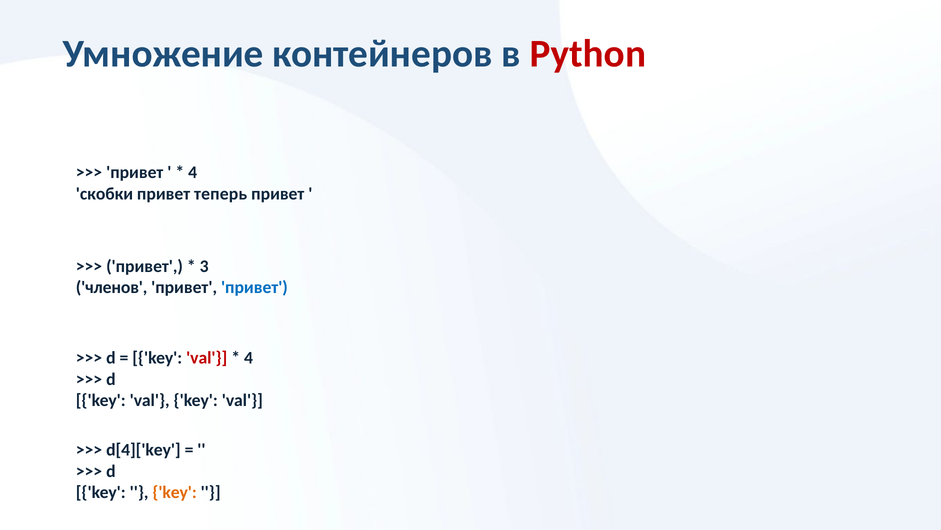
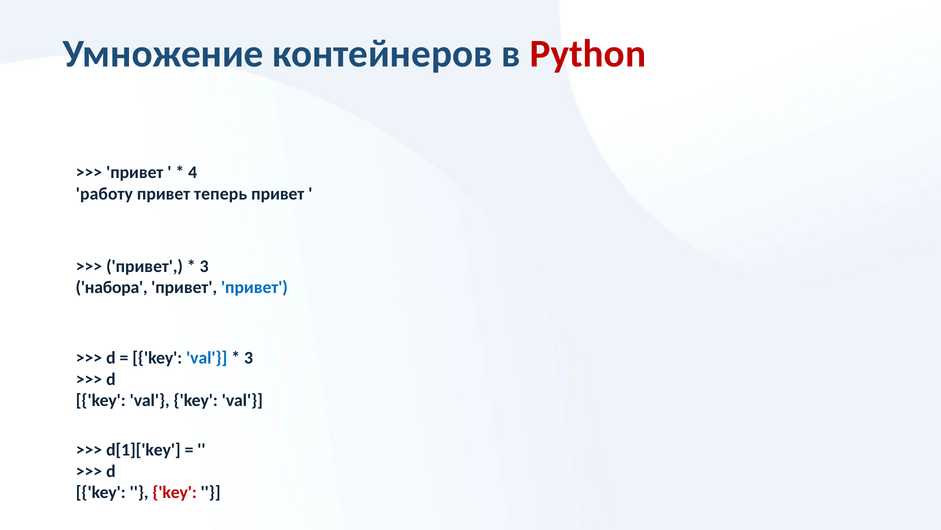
скобки: скобки -> работу (104, 193)
членов: членов -> набора (112, 287)
val colour: red -> blue (207, 358)
4: 4 -> 3 (249, 358)
d[4]['key: d[4]['key -> d[1]['key (143, 450)
key colour: orange -> red (175, 492)
